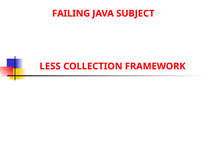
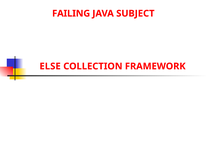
LESS: LESS -> ELSE (50, 66)
